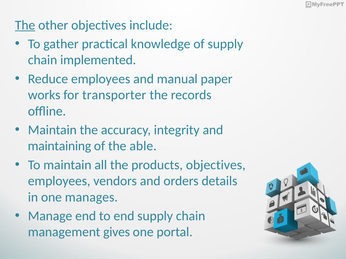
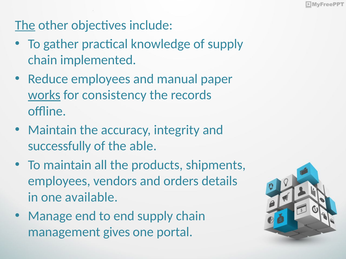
works underline: none -> present (44, 95)
transporter: transporter -> consistency (114, 95)
maintaining: maintaining -> successfully (59, 146)
products objectives: objectives -> shipments (216, 165)
manages: manages -> available (91, 197)
